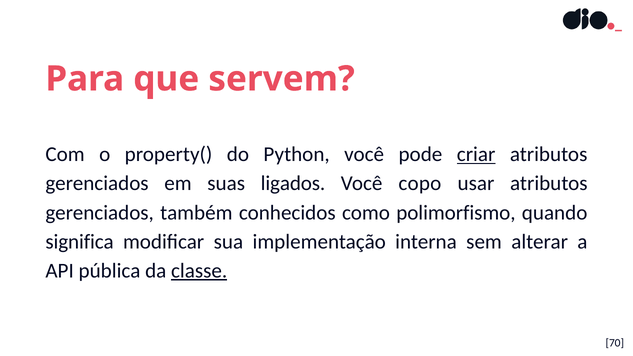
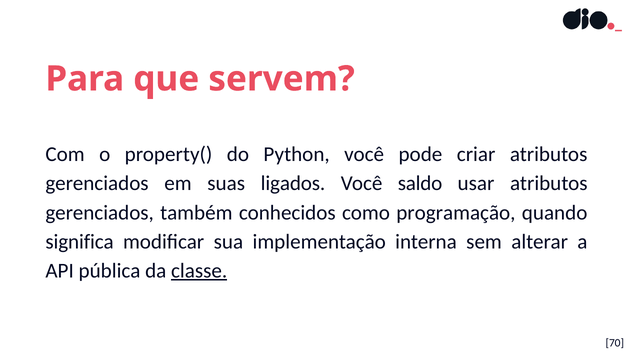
criar underline: present -> none (476, 154)
copo: copo -> saldo (420, 184)
polimorfismo: polimorfismo -> programação (456, 213)
